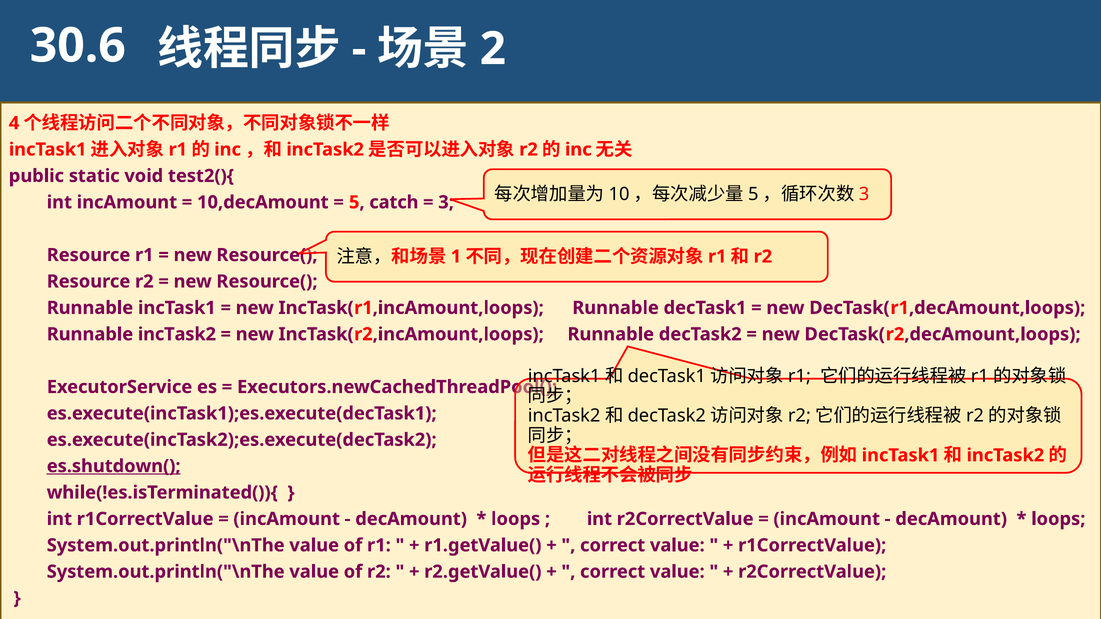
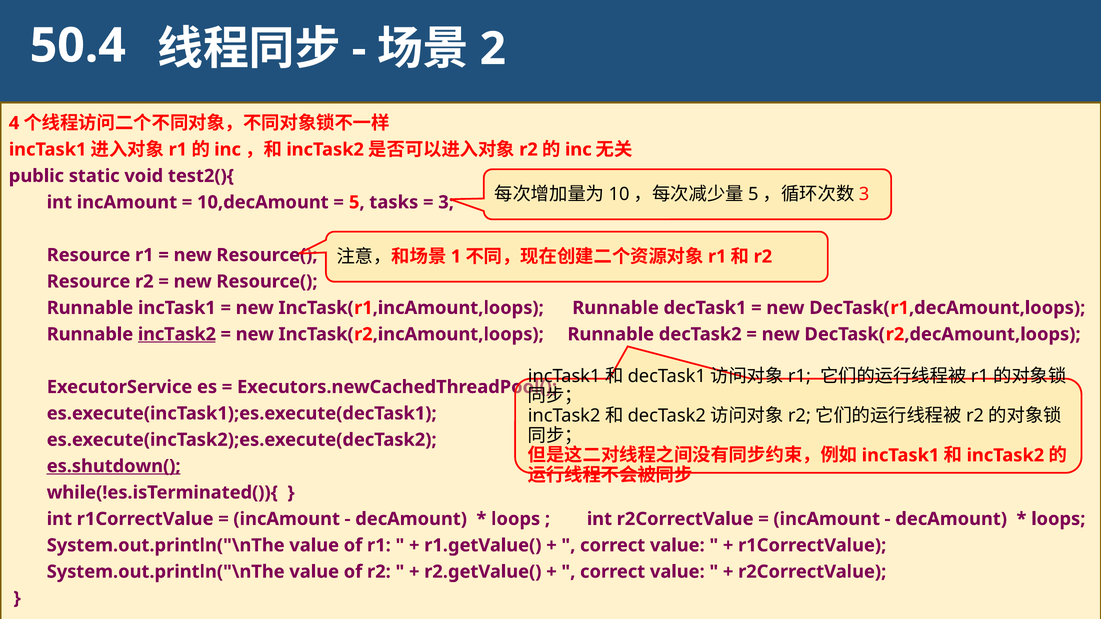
30.6: 30.6 -> 50.4 (78, 46)
catch: catch -> tasks (394, 202)
incTask2 underline: none -> present (177, 334)
